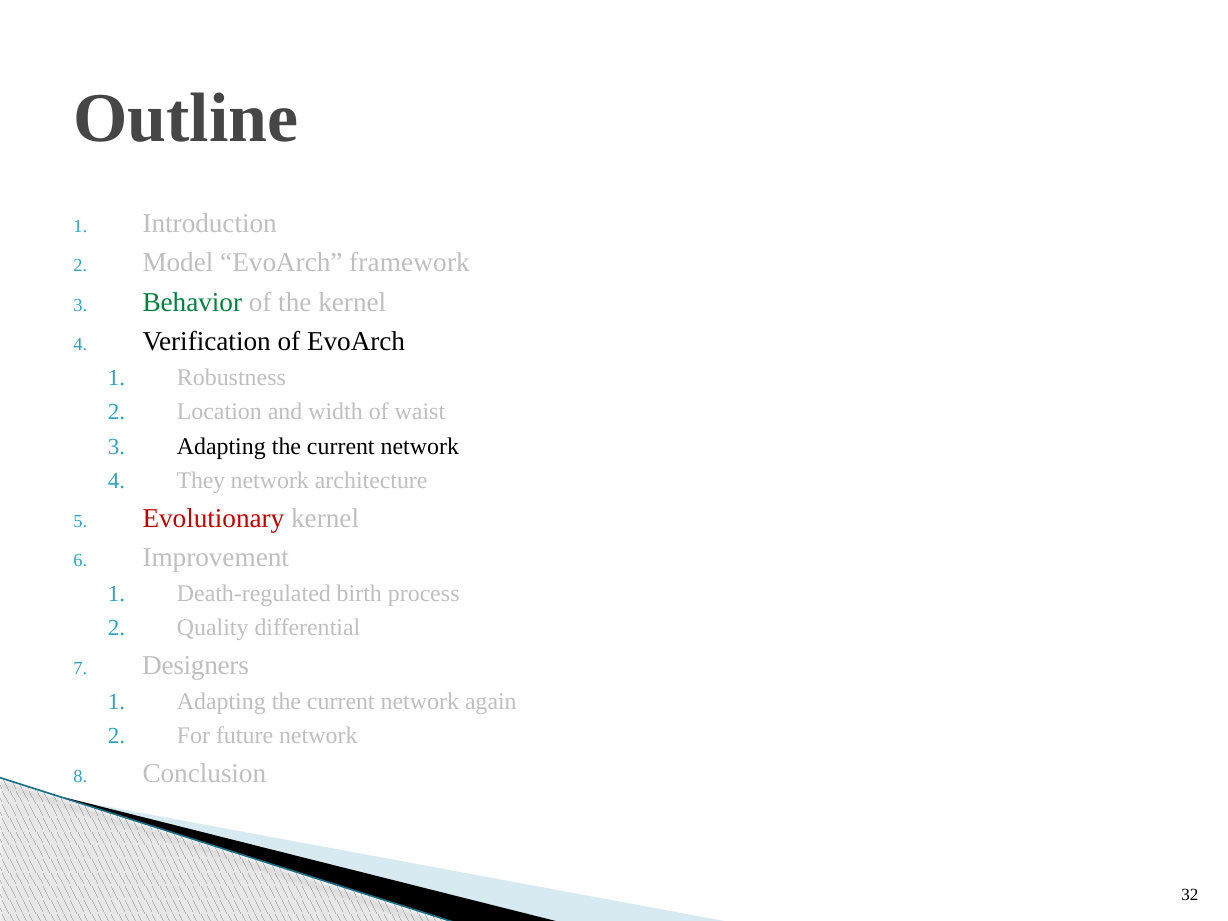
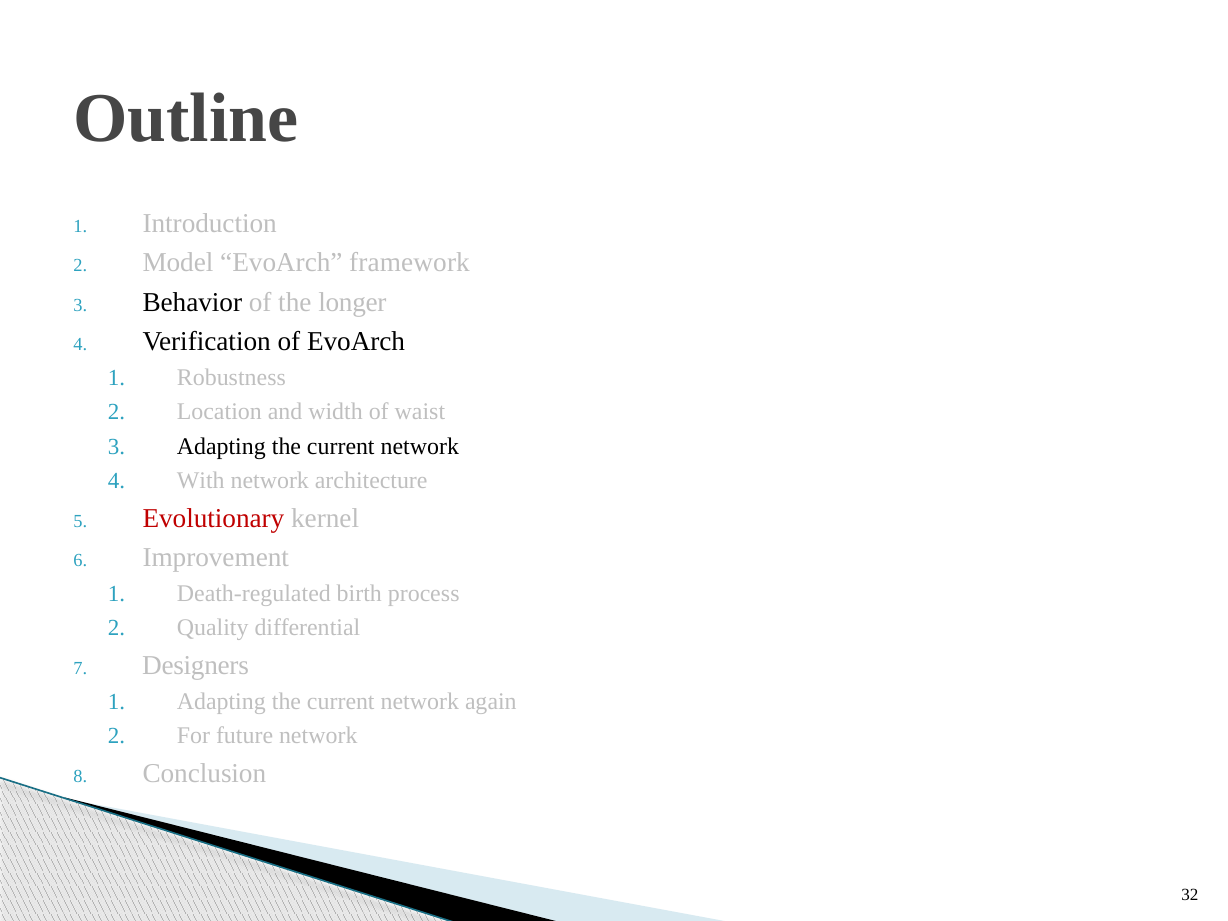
Behavior colour: green -> black (192, 302)
the kernel: kernel -> longer (352, 302)
They: They -> With (201, 480)
